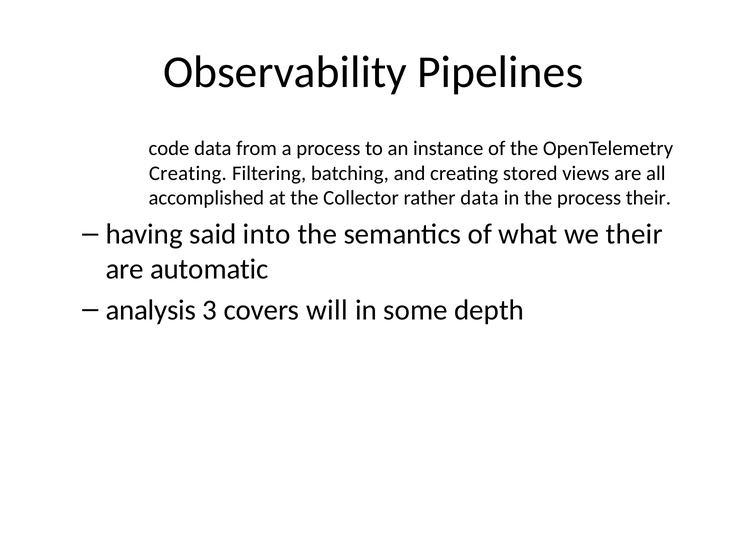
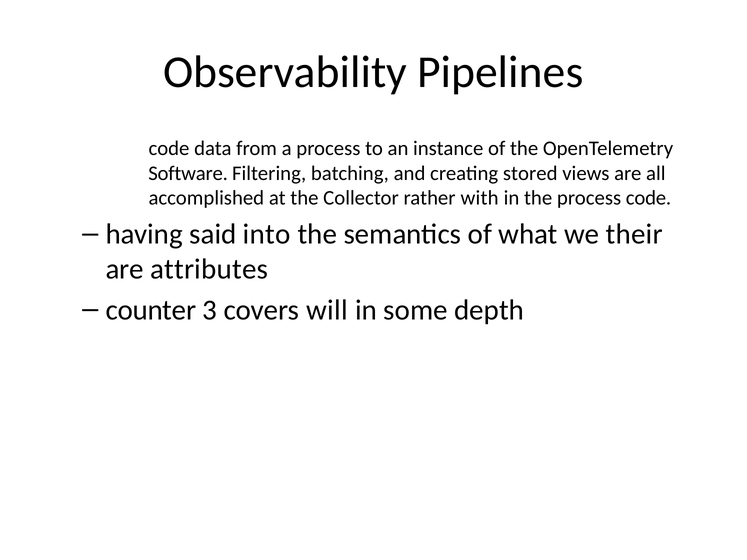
Creating: Creating -> Software (188, 173)
rather data: data -> with (480, 198)
process their: their -> code (649, 198)
automatic: automatic -> attributes (209, 269)
analysis: analysis -> counter (151, 310)
